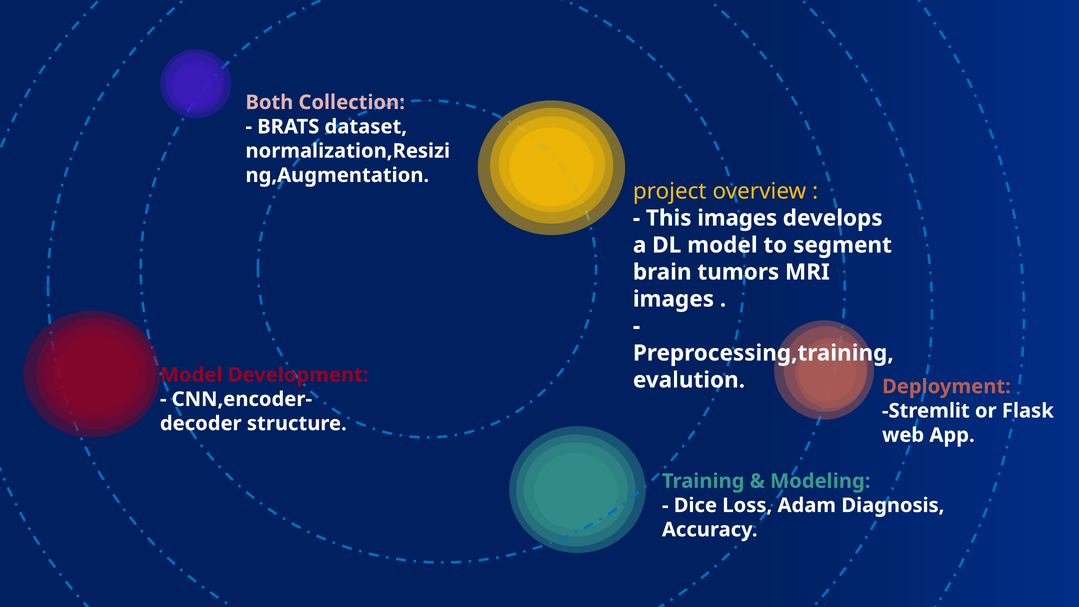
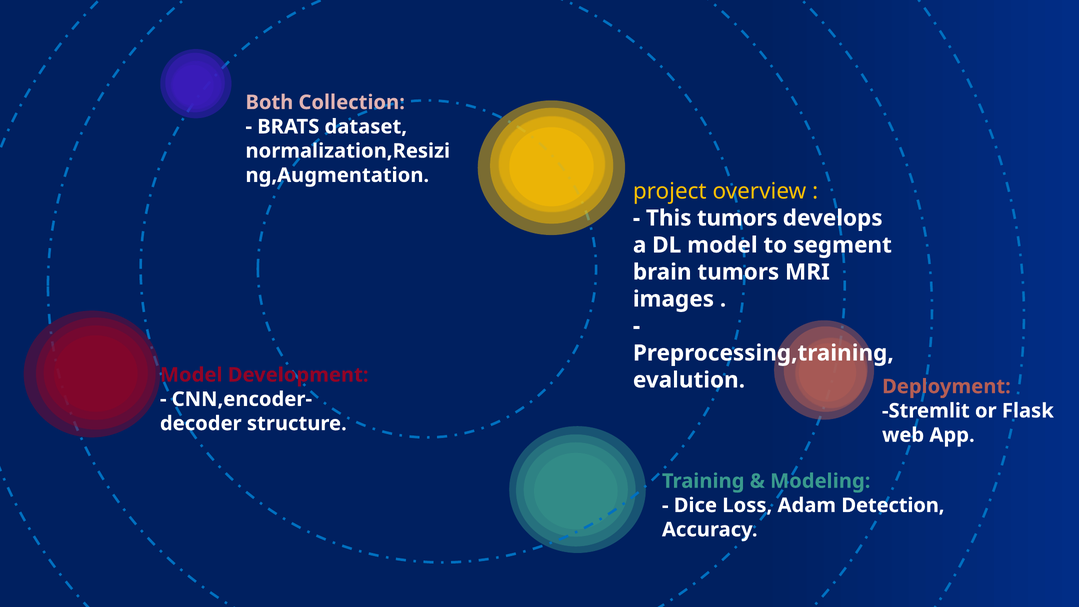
This images: images -> tumors (737, 218)
Diagnosis: Diagnosis -> Detection (893, 505)
